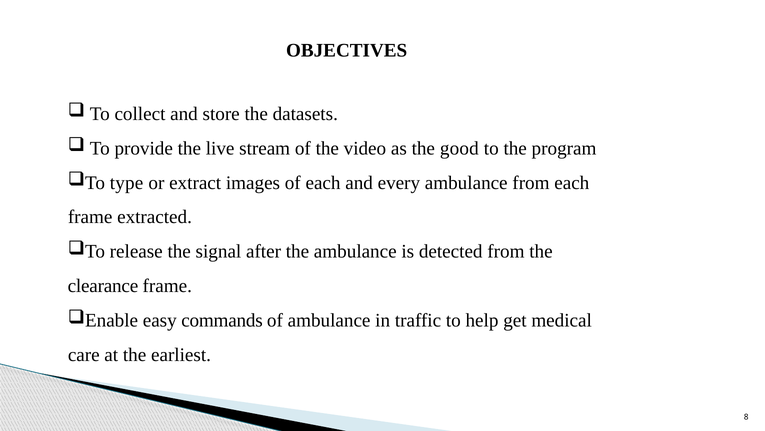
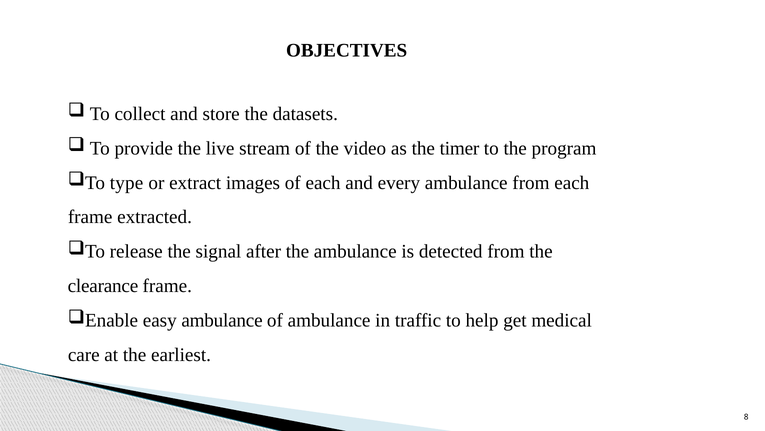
good: good -> timer (460, 148)
easy commands: commands -> ambulance (222, 320)
